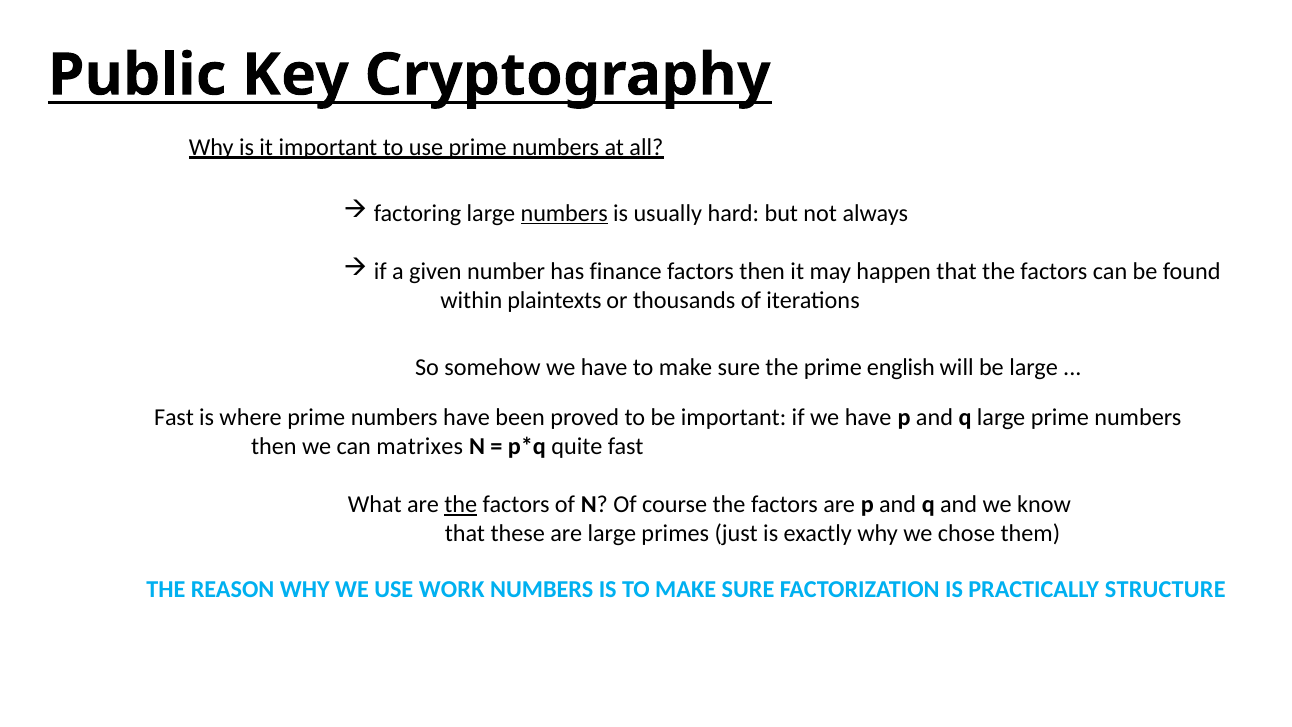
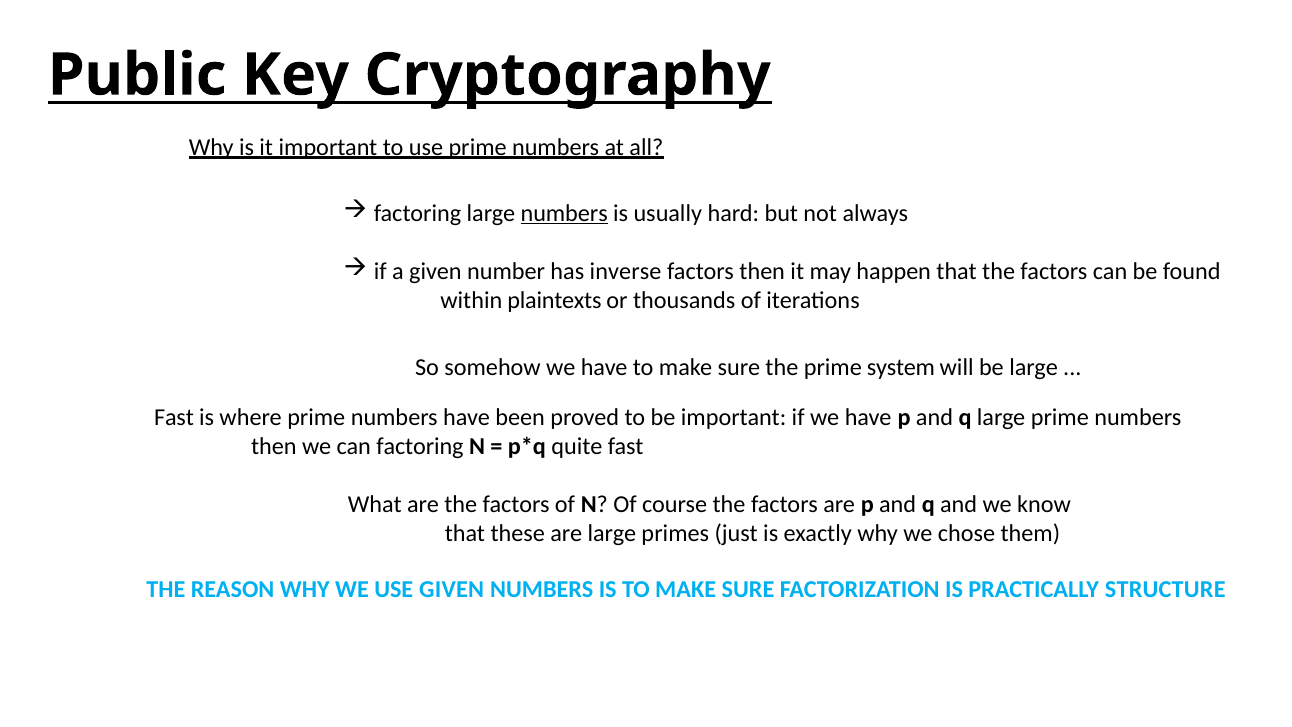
finance: finance -> inverse (626, 271)
english: english -> system (901, 367)
can matrixes: matrixes -> factoring (420, 446)
the underline: present -> none (461, 504)
USE WORK: WORK -> GIVEN (452, 590)
